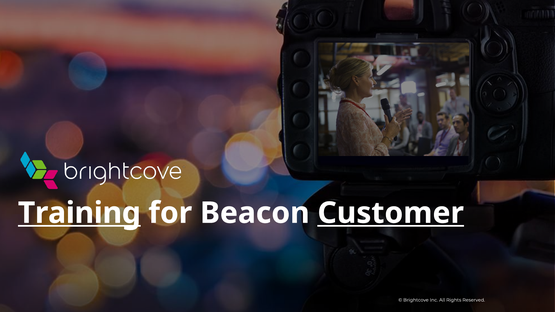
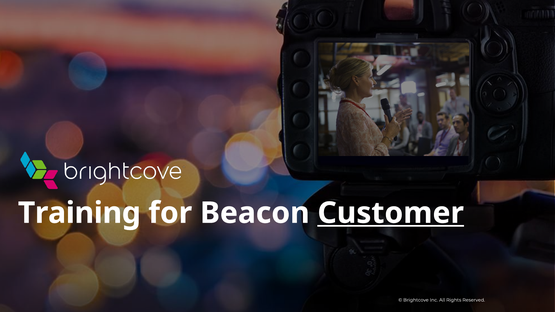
Training underline: present -> none (79, 213)
